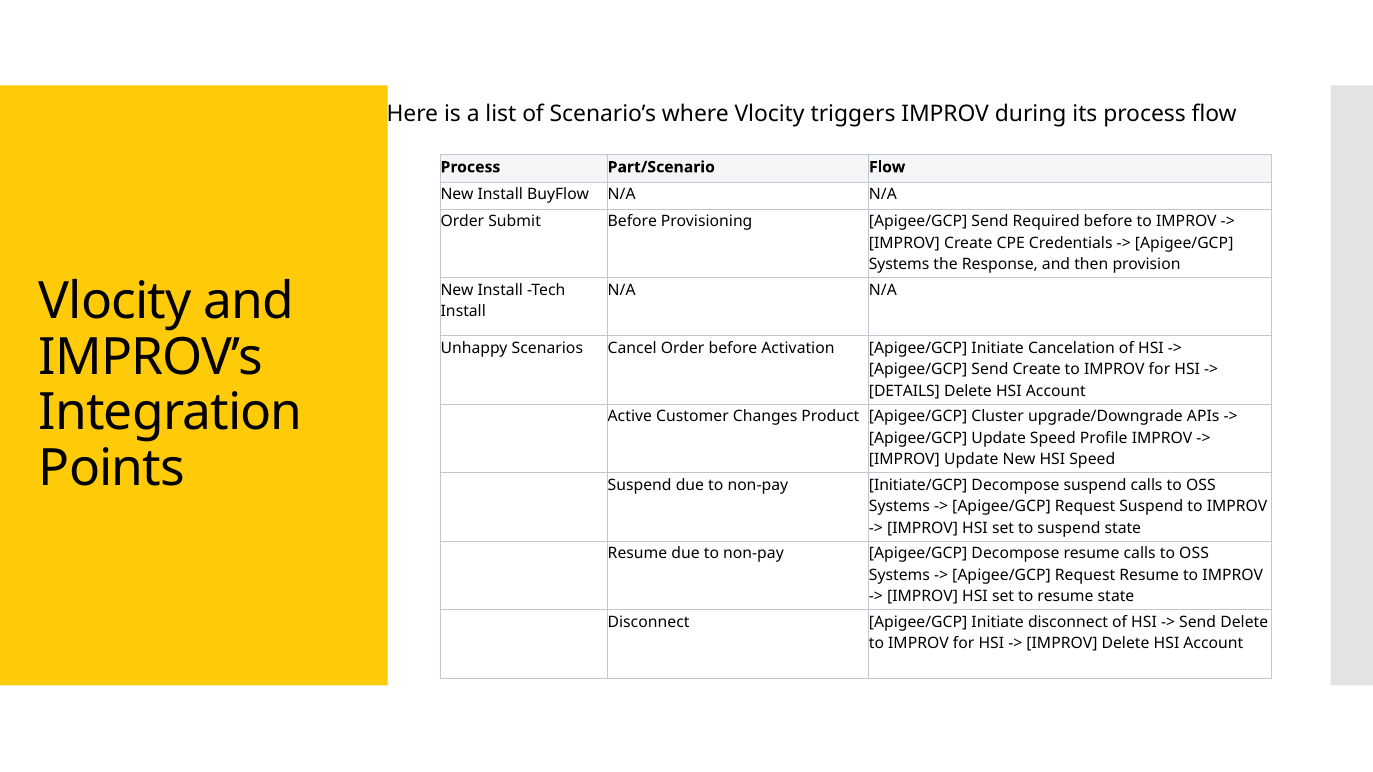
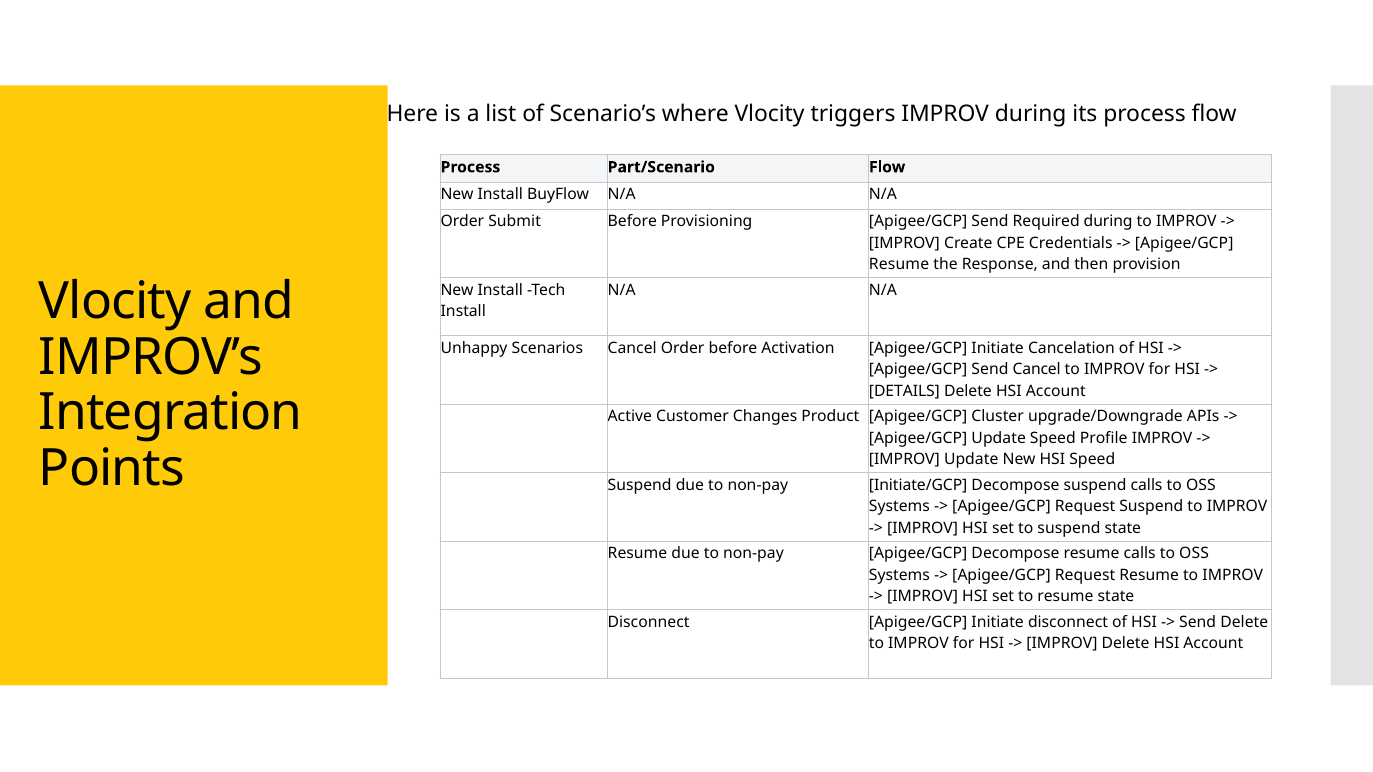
Required before: before -> during (1108, 222)
Systems: Systems -> Resume (899, 264)
Send Create: Create -> Cancel (1037, 370)
